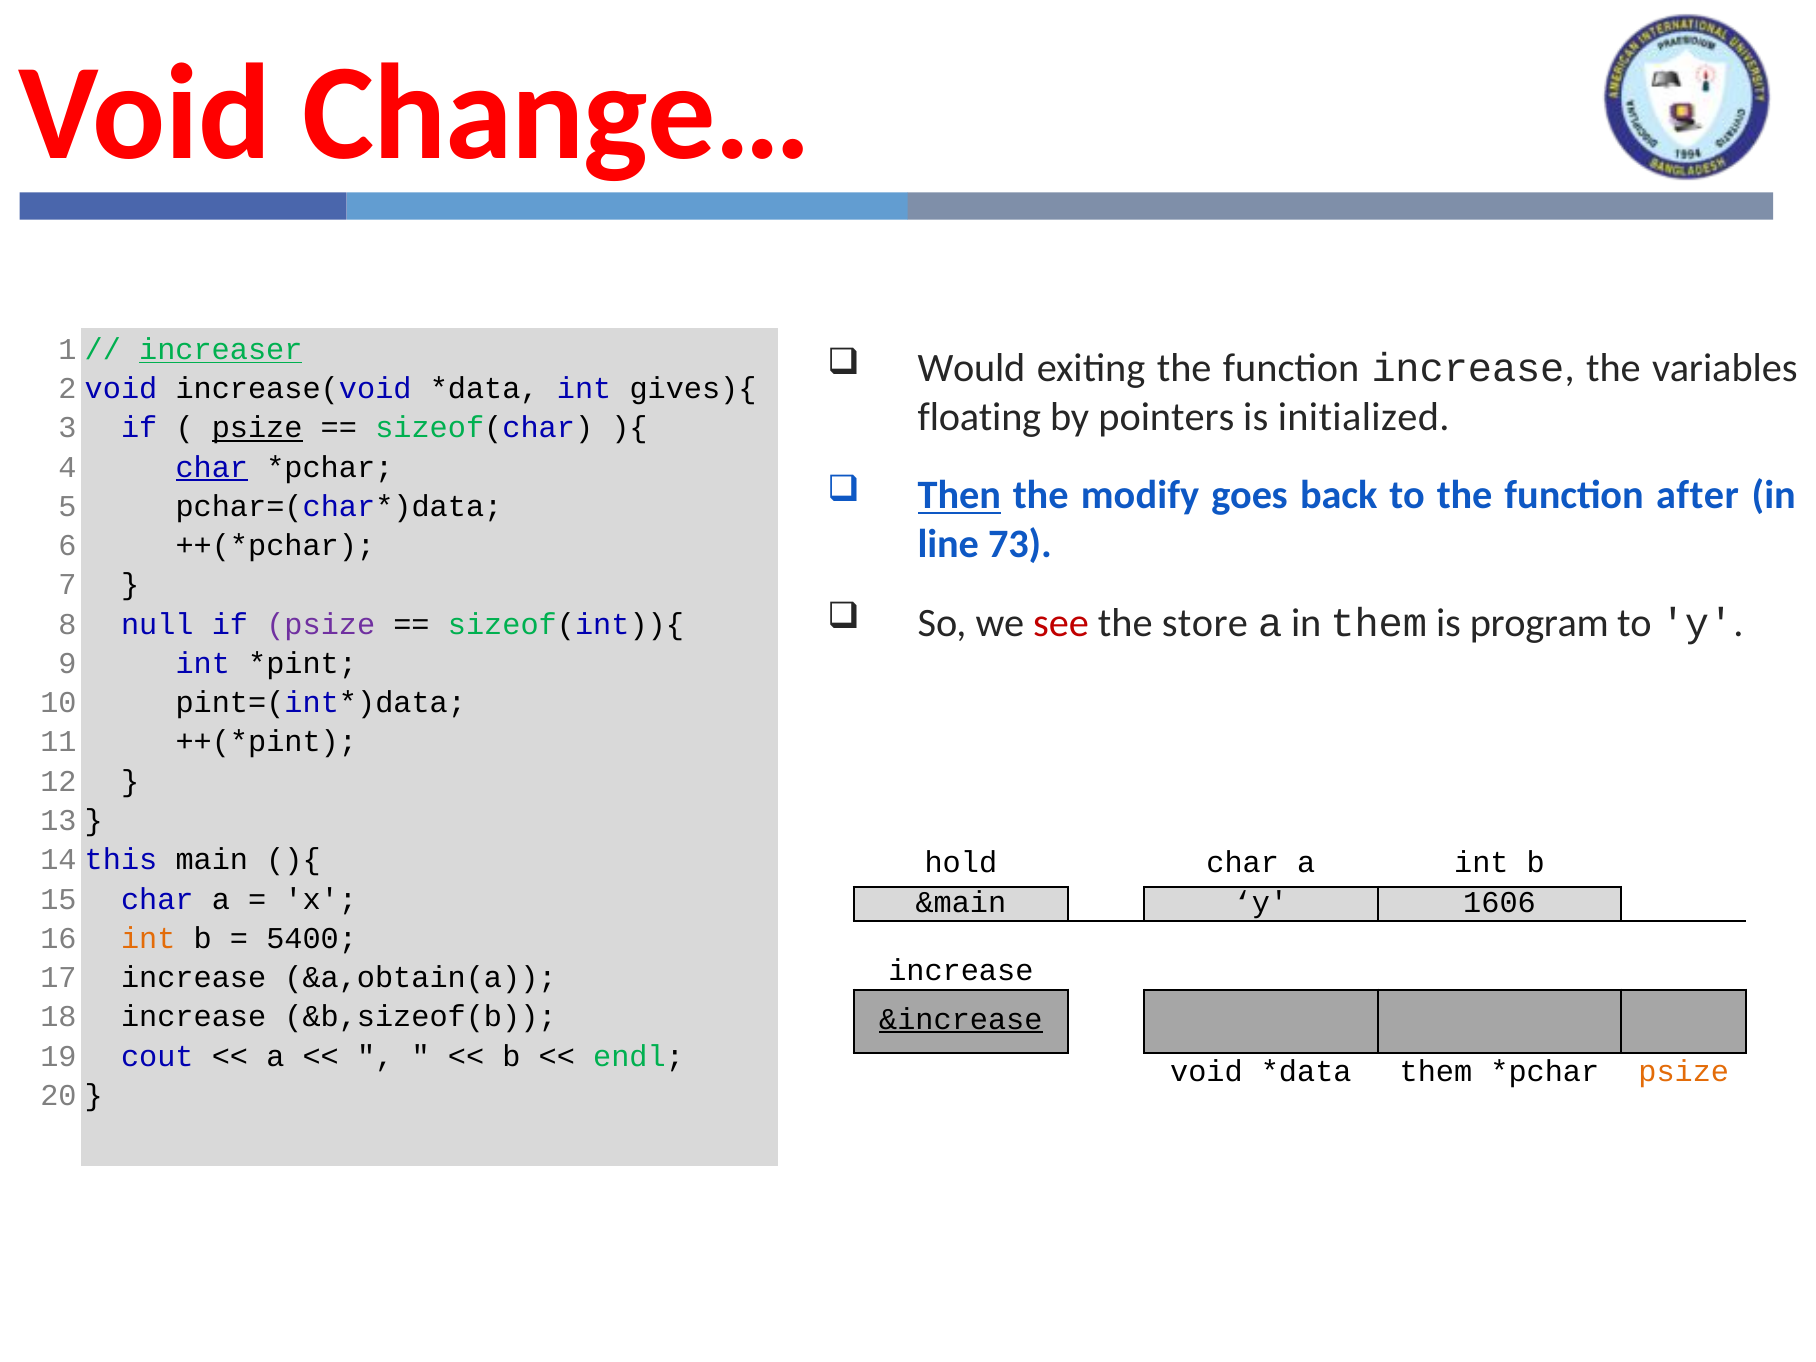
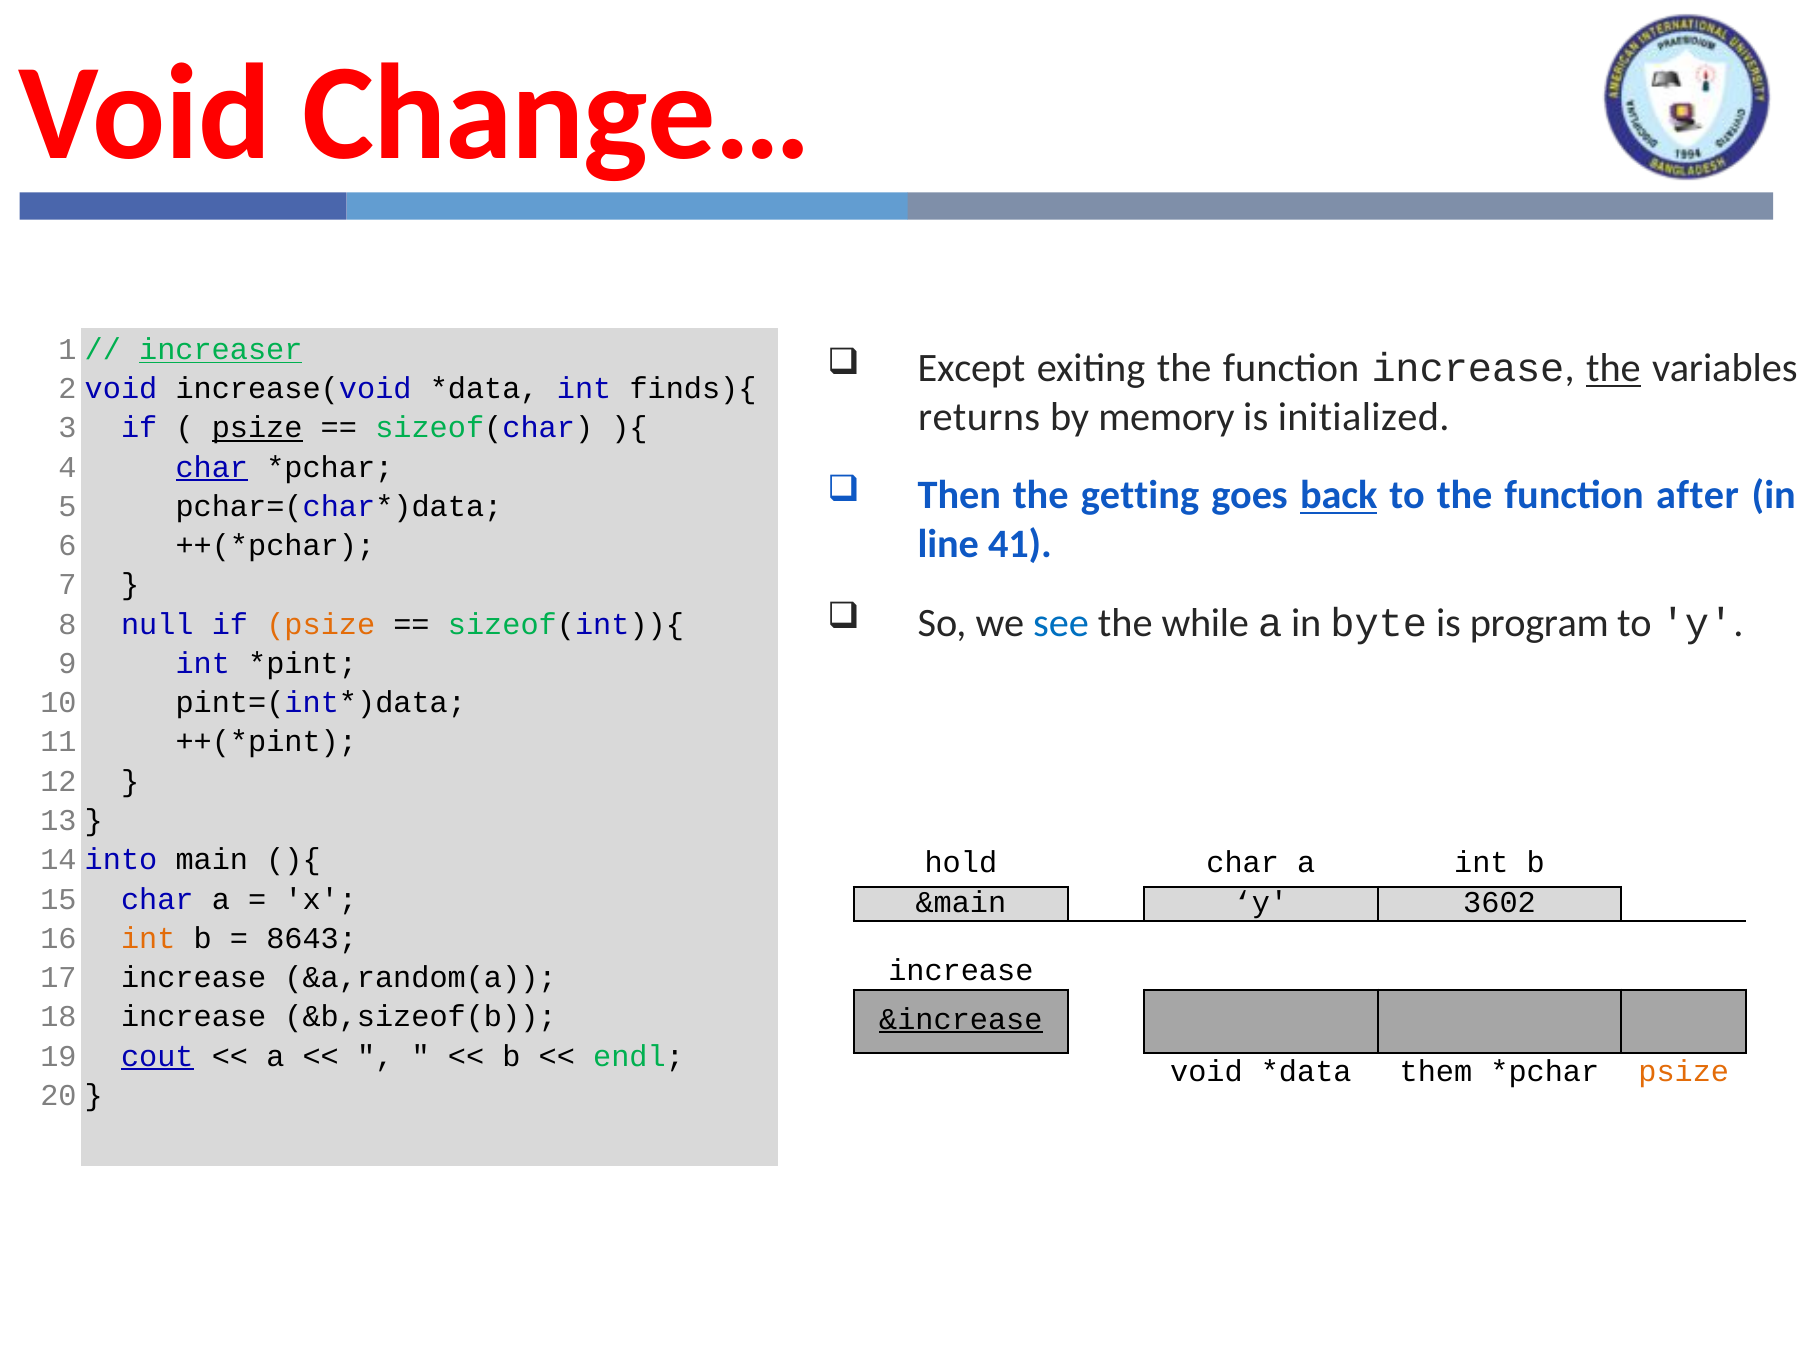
Would: Would -> Except (971, 369)
the underline: none -> present (1613, 369)
gives){: gives){ -> finds){ (693, 389)
floating: floating -> returns (979, 417)
pointers: pointers -> memory (1166, 417)
Then underline: present -> none (959, 496)
modify: modify -> getting (1140, 496)
back underline: none -> present (1339, 496)
73: 73 -> 41 (1020, 544)
see colour: red -> blue (1061, 623)
store: store -> while (1205, 623)
in them: them -> byte (1379, 623)
psize colour: purple -> orange (321, 624)
this: this -> into (121, 860)
1606: 1606 -> 3602 (1500, 902)
5400: 5400 -> 8643 (312, 938)
&a,obtain(a: &a,obtain(a -> &a,random(a (420, 978)
cout underline: none -> present (157, 1056)
